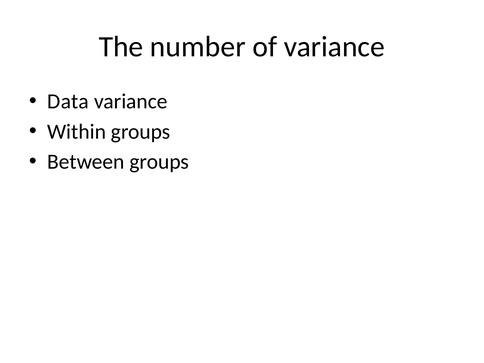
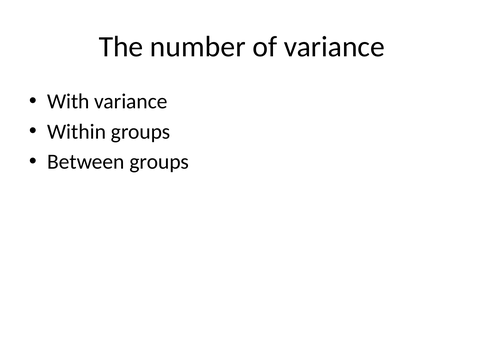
Data: Data -> With (68, 102)
